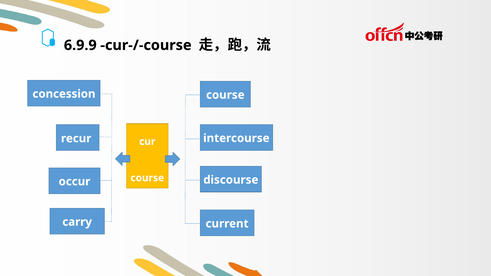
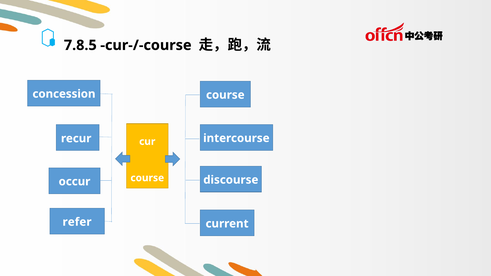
6.9.9: 6.9.9 -> 7.8.5 (80, 45)
carry: carry -> refer (77, 222)
